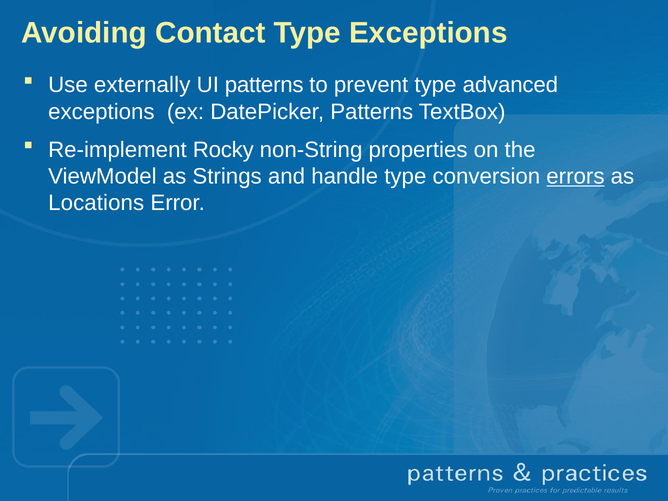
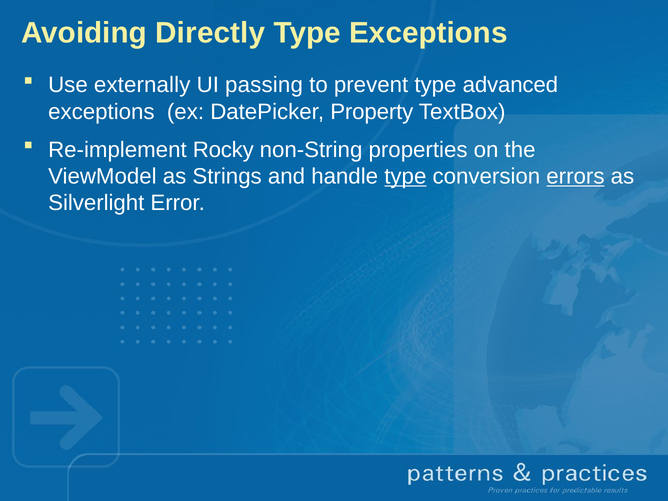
Contact: Contact -> Directly (210, 33)
UI patterns: patterns -> passing (264, 85)
DatePicker Patterns: Patterns -> Property (372, 112)
type underline: none -> present (405, 176)
Locations: Locations -> Silverlight (96, 203)
